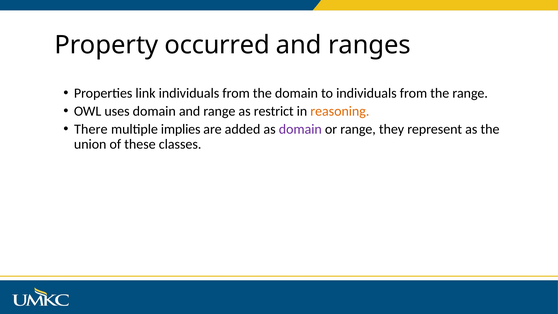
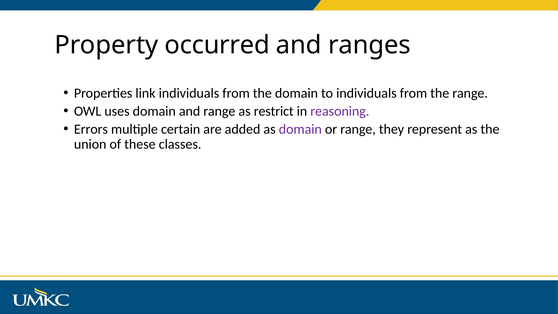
reasoning colour: orange -> purple (340, 111)
There: There -> Errors (91, 129)
implies: implies -> certain (181, 129)
